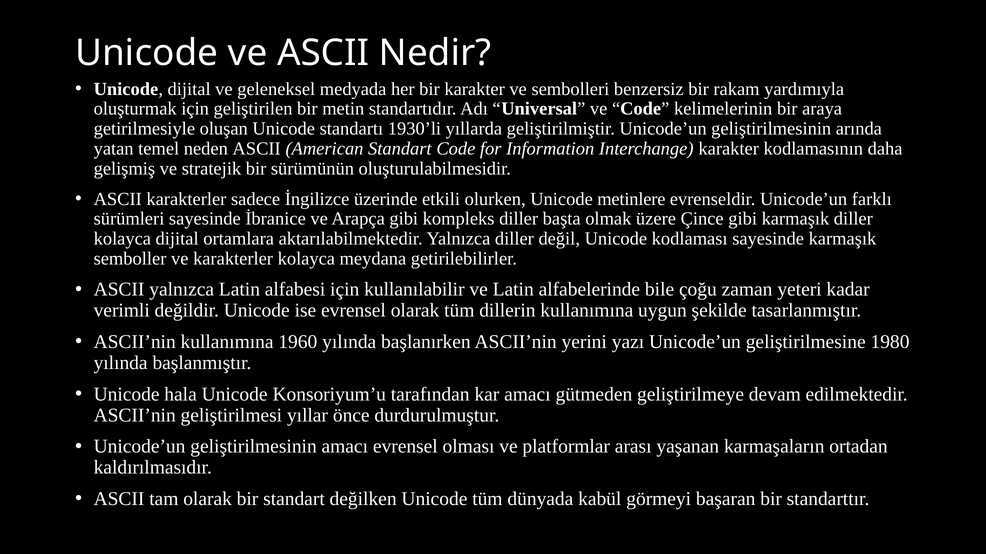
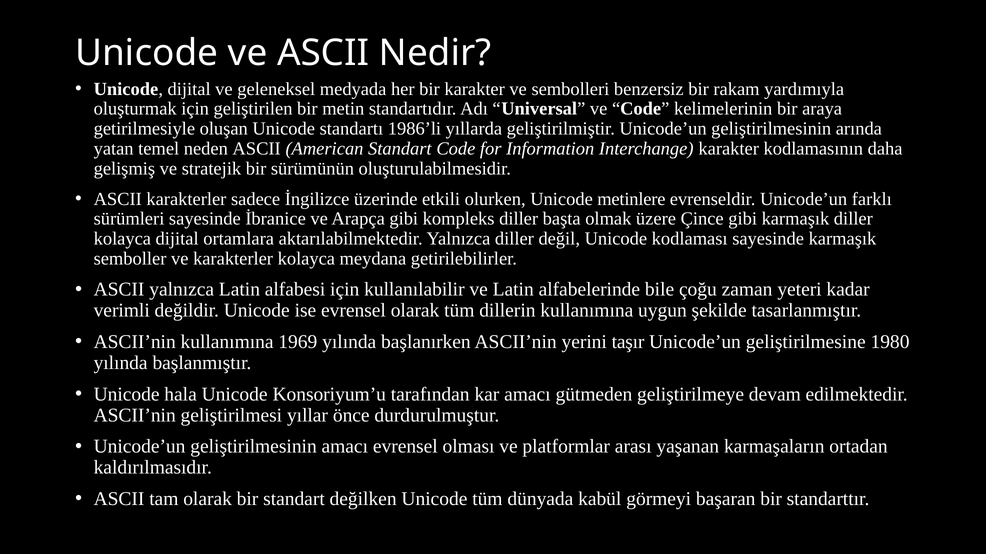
1930’li: 1930’li -> 1986’li (414, 129)
1960: 1960 -> 1969 (298, 342)
yazı: yazı -> taşır (628, 342)
